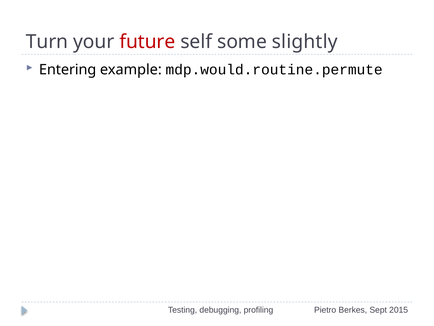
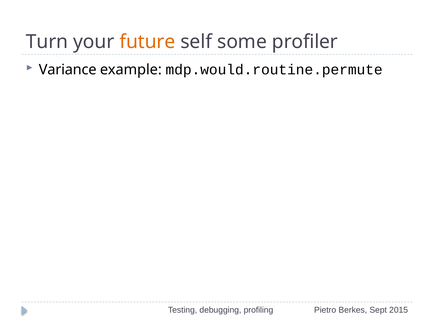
future colour: red -> orange (147, 42)
slightly: slightly -> profiler (305, 42)
Entering: Entering -> Variance (68, 70)
